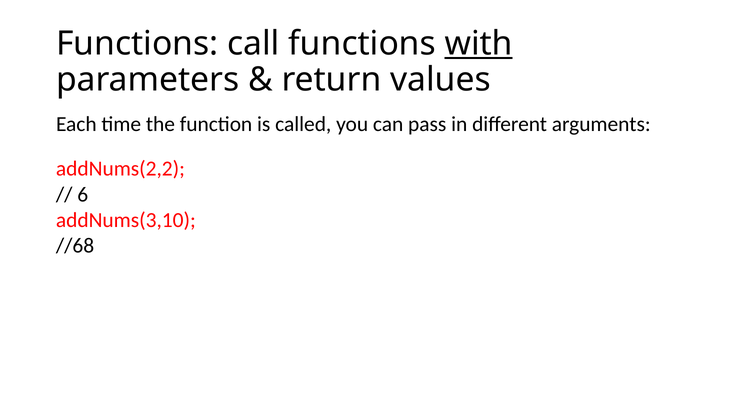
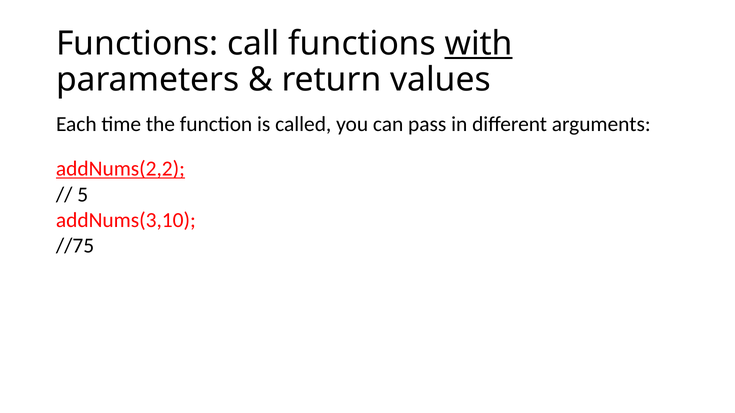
addNums(2,2 underline: none -> present (120, 169)
6: 6 -> 5 (83, 195)
//68: //68 -> //75 (75, 246)
